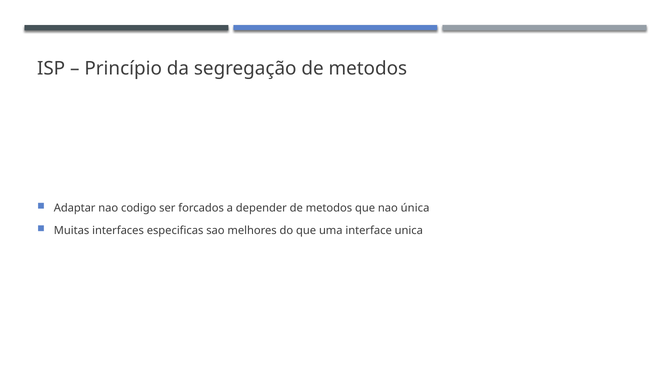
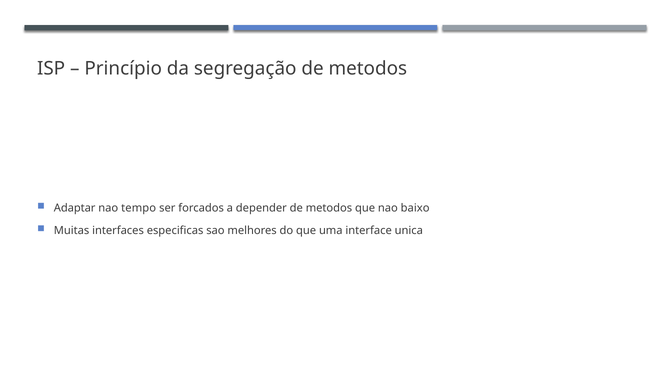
codigo: codigo -> tempo (139, 208)
única: única -> baixo (415, 208)
